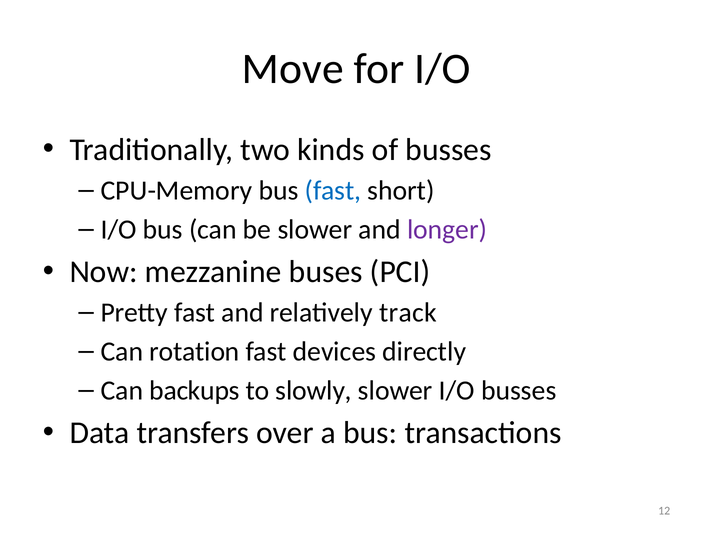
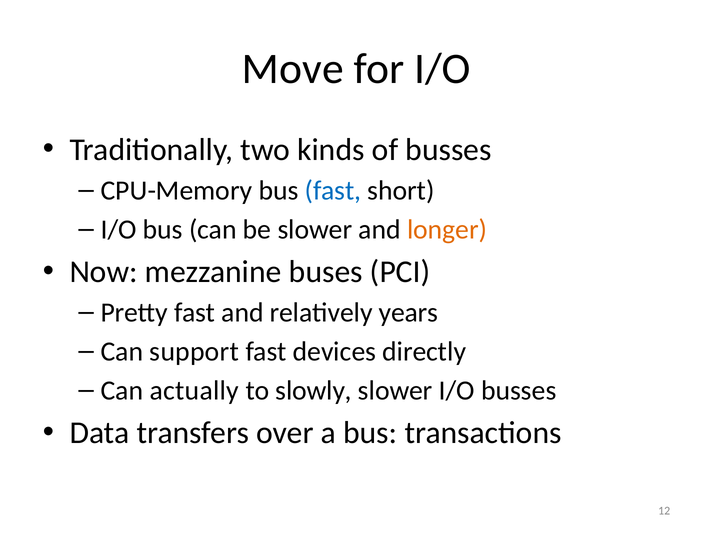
longer colour: purple -> orange (447, 229)
track: track -> years (408, 313)
rotation: rotation -> support (194, 351)
backups: backups -> actually (194, 390)
